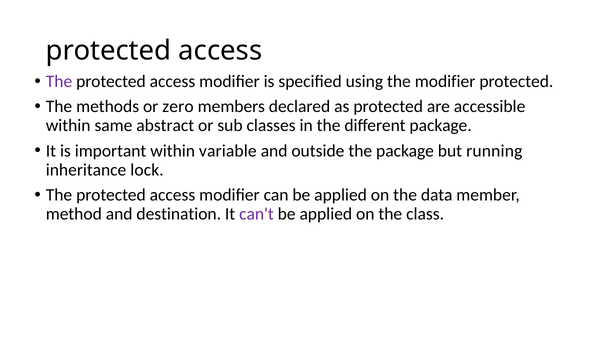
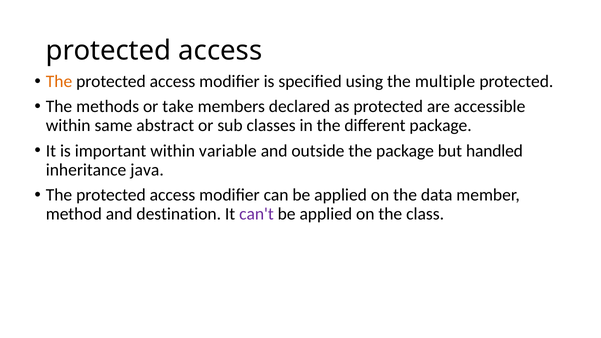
The colour: purple -> orange (59, 82)
the modifier: modifier -> multiple (445, 82)
zero: zero -> take (178, 107)
running: running -> handled (494, 151)
lock: lock -> java (147, 170)
